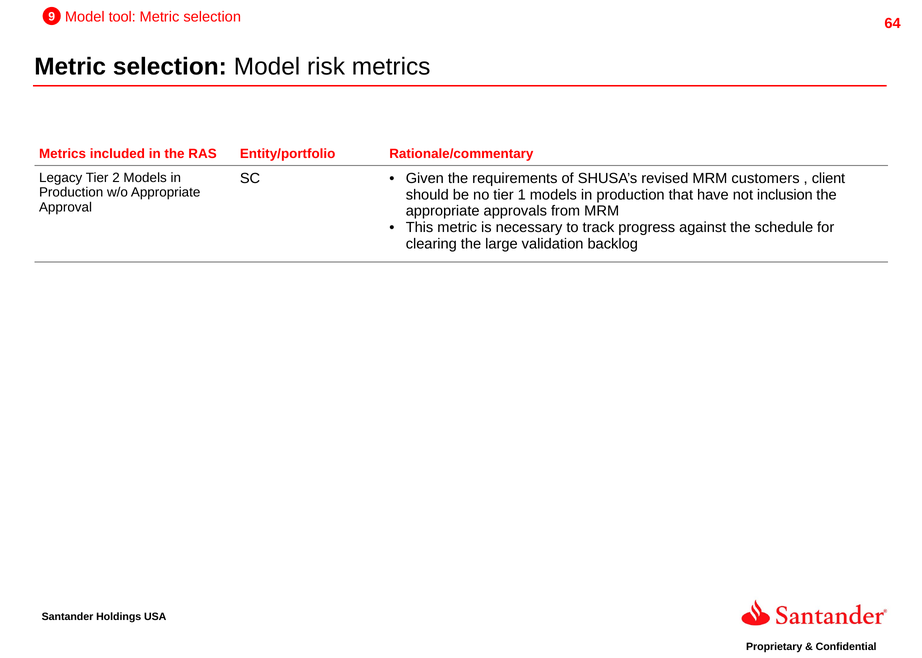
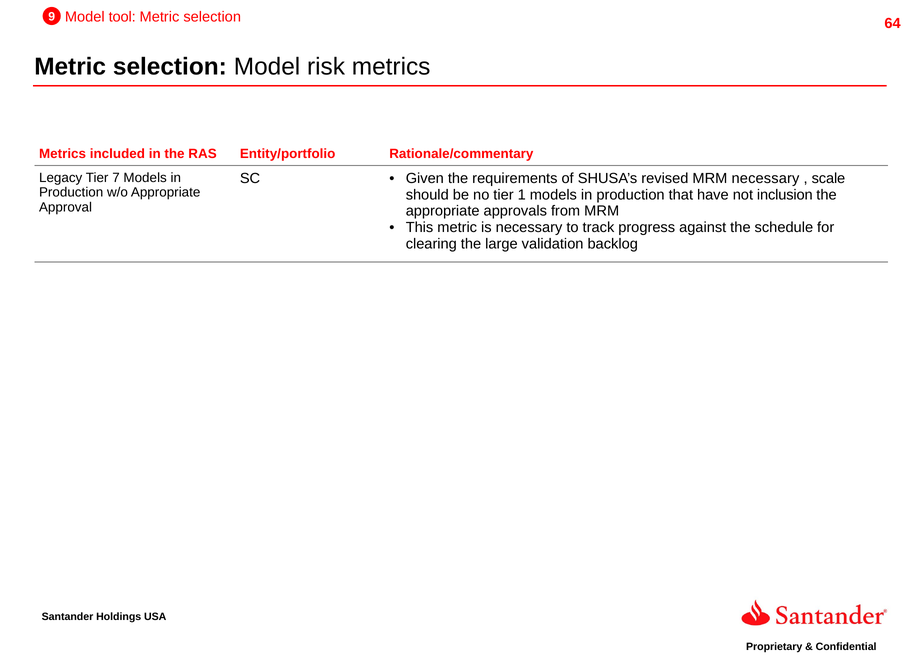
2: 2 -> 7 (116, 178)
MRM customers: customers -> necessary (765, 179)
client: client -> scale (828, 179)
